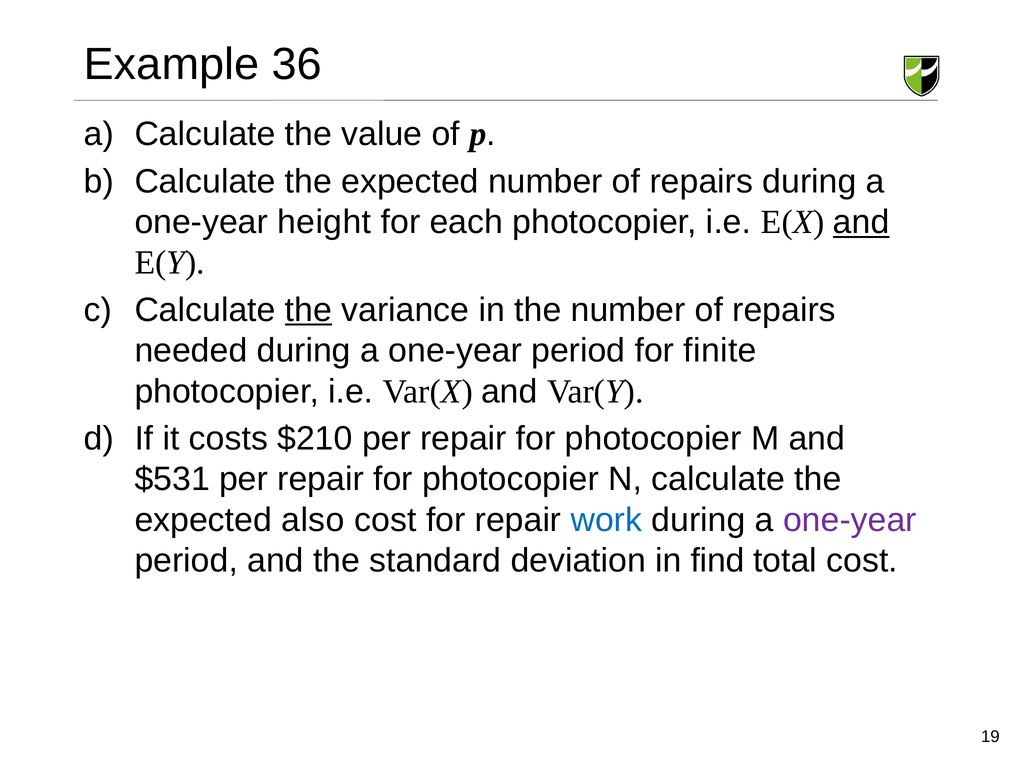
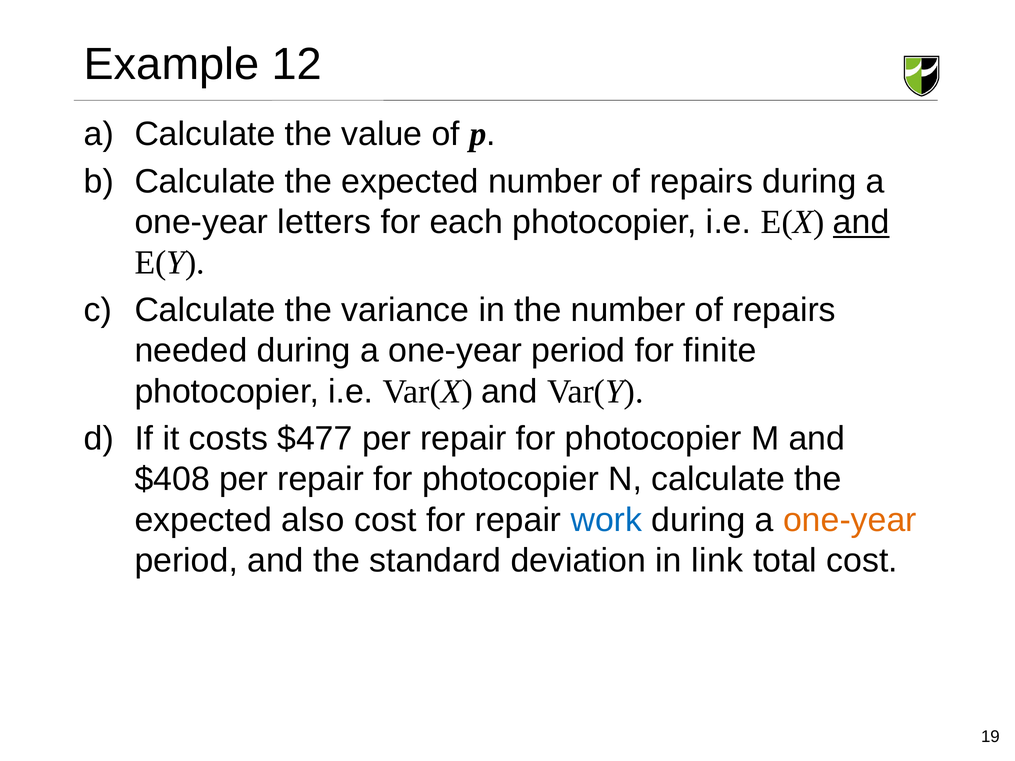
36: 36 -> 12 (297, 64)
height: height -> letters (324, 222)
the underline: present -> none (308, 310)
$210: $210 -> $477 (315, 439)
$531: $531 -> $408 (172, 479)
one-year colour: purple -> orange (850, 520)
find: find -> link (717, 561)
